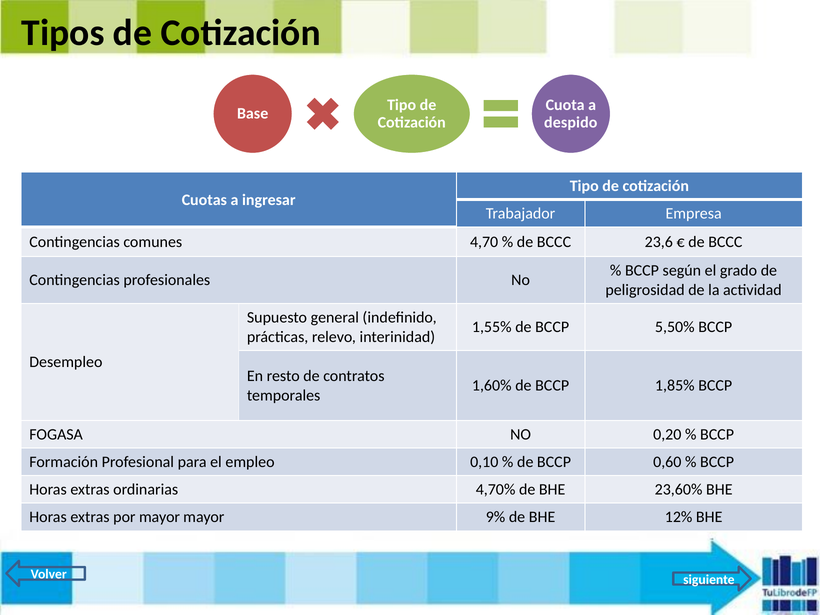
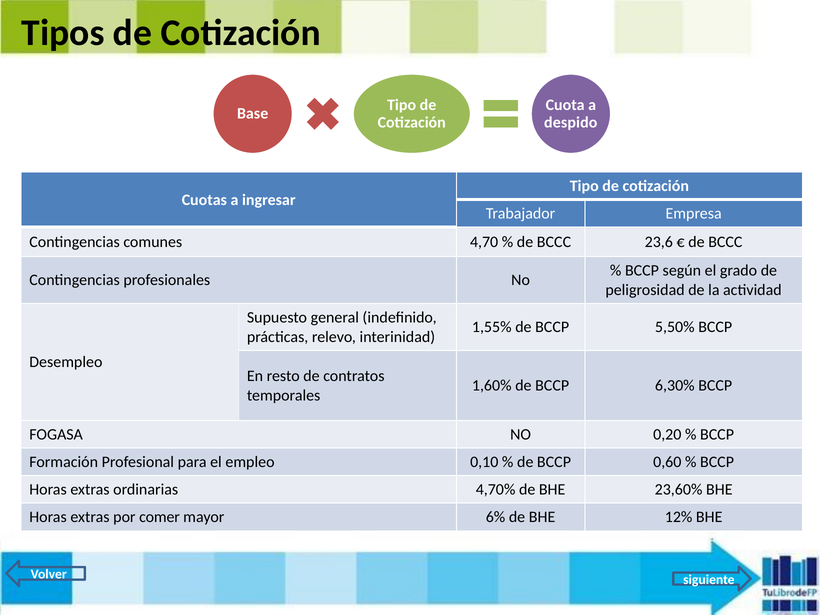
1,85%: 1,85% -> 6,30% (675, 386)
por mayor: mayor -> comer (159, 517)
9%: 9% -> 6% (496, 517)
